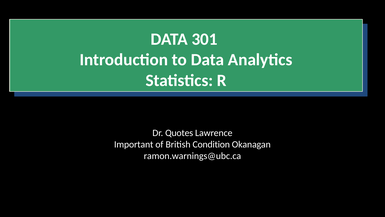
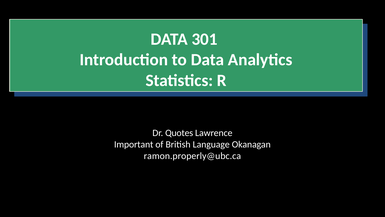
Condition: Condition -> Language (211, 144)
ramon.warnings@ubc.ca: ramon.warnings@ubc.ca -> ramon.properly@ubc.ca (192, 156)
